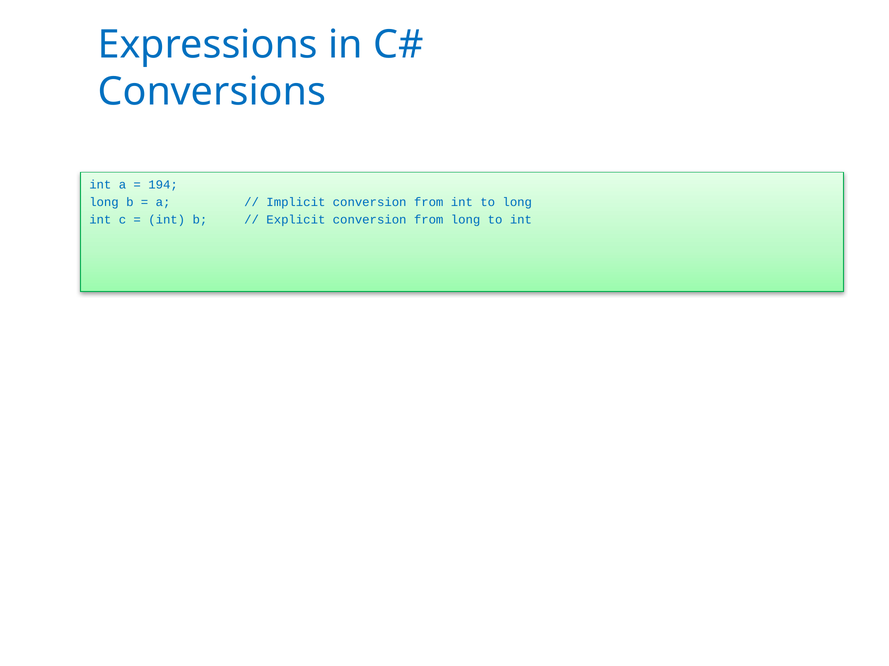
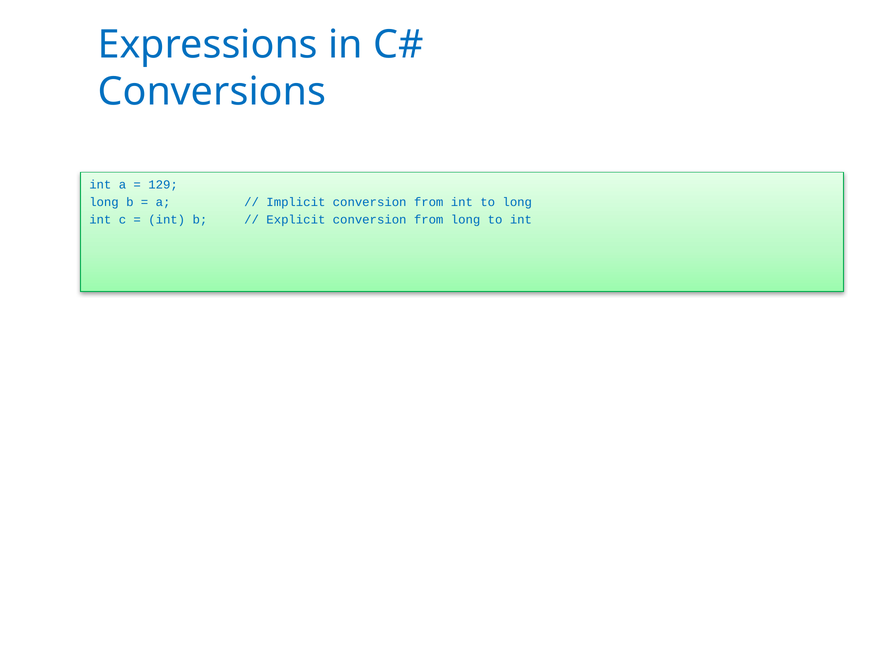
194: 194 -> 129 (163, 185)
